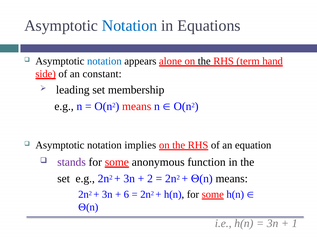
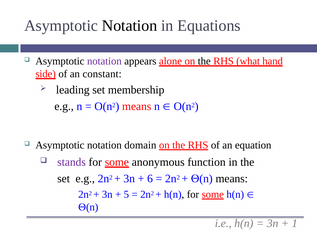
Notation colour: blue -> black (130, 26)
notation colour: blue -> purple (104, 61)
term: term -> what (248, 61)
implies: implies -> domain (140, 145)
2: 2 -> 6 (150, 178)
6: 6 -> 5 (126, 194)
